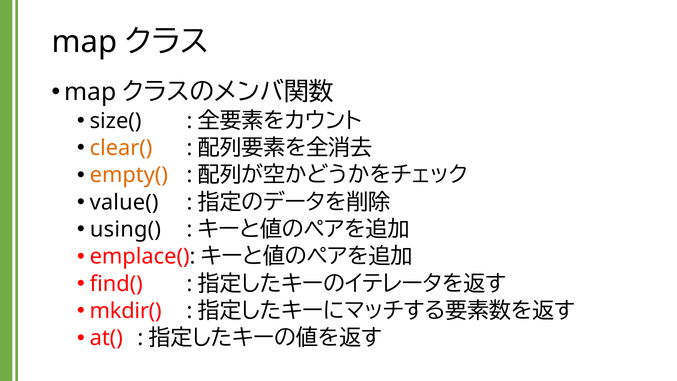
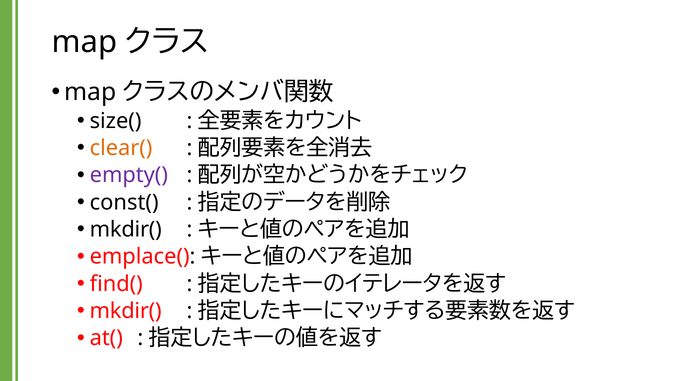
empty( colour: orange -> purple (129, 175)
value(: value( -> const( (124, 202)
using(: using( -> mkdir( (126, 229)
